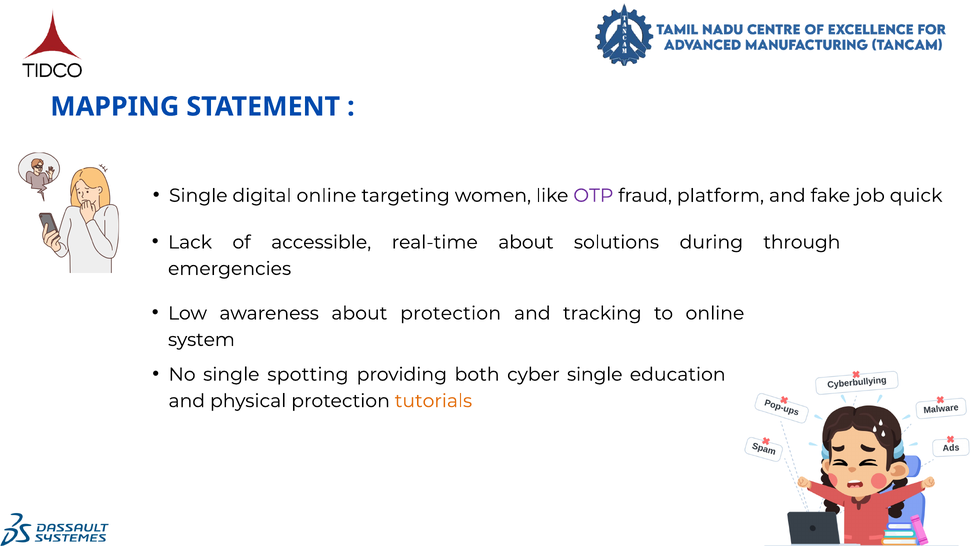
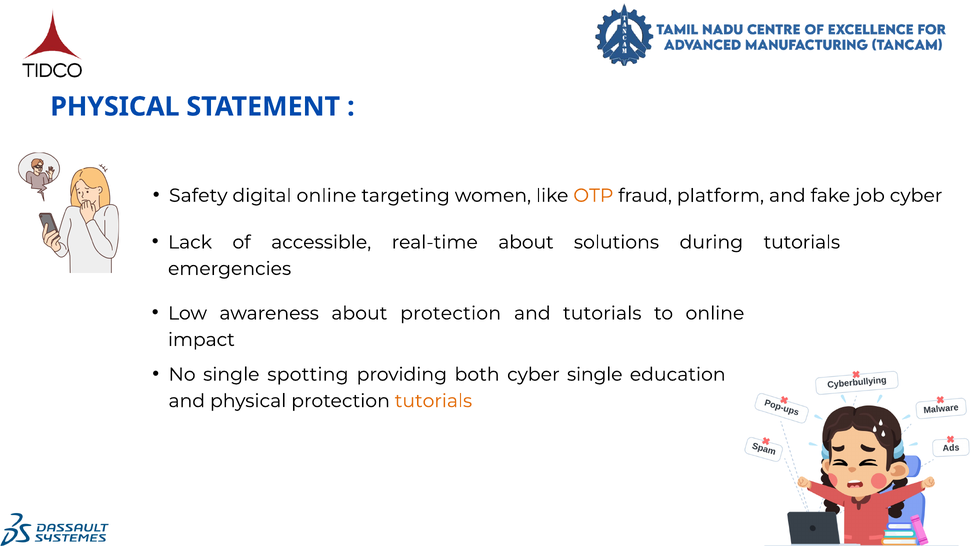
MAPPING: MAPPING -> PHYSICAL (115, 107)
Single: Single -> Safety (198, 196)
OTP colour: purple -> orange (593, 196)
job quick: quick -> cyber (916, 196)
during through: through -> tutorials (802, 242)
and tracking: tracking -> tutorials (602, 313)
system: system -> impact (201, 340)
